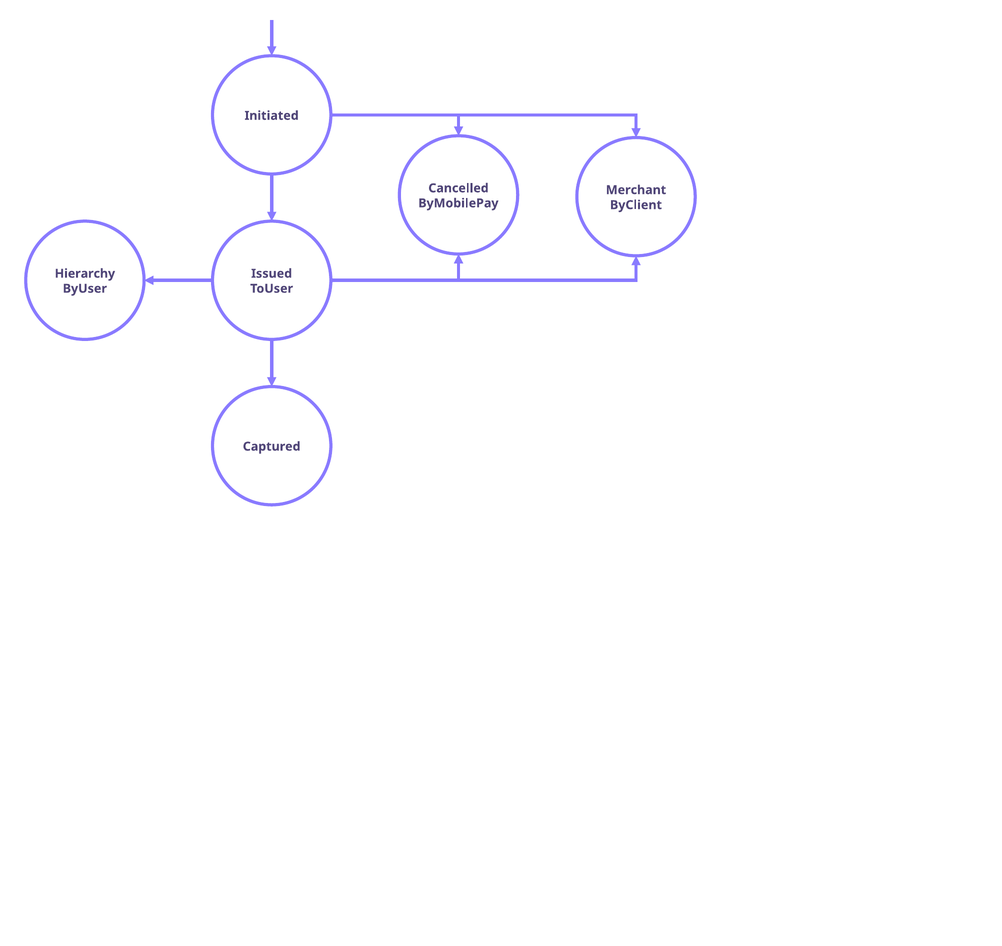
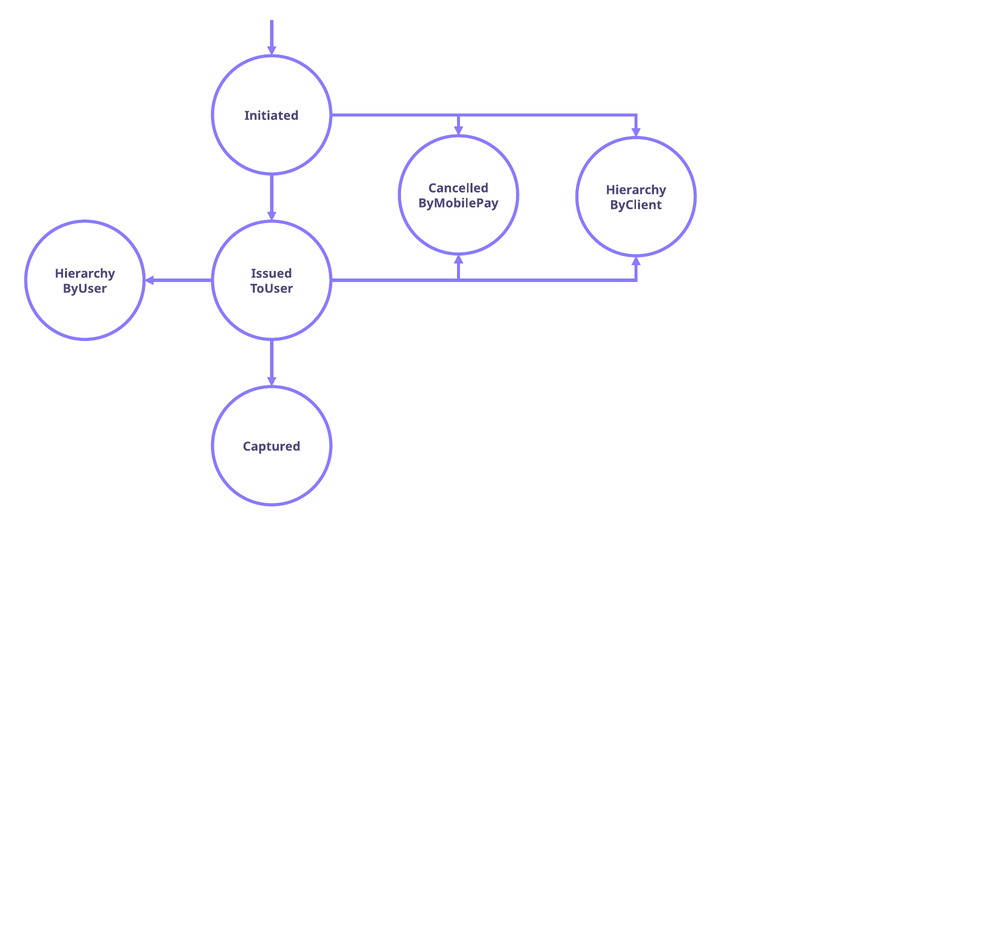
Merchant: Merchant -> Hierarchy (636, 190)
